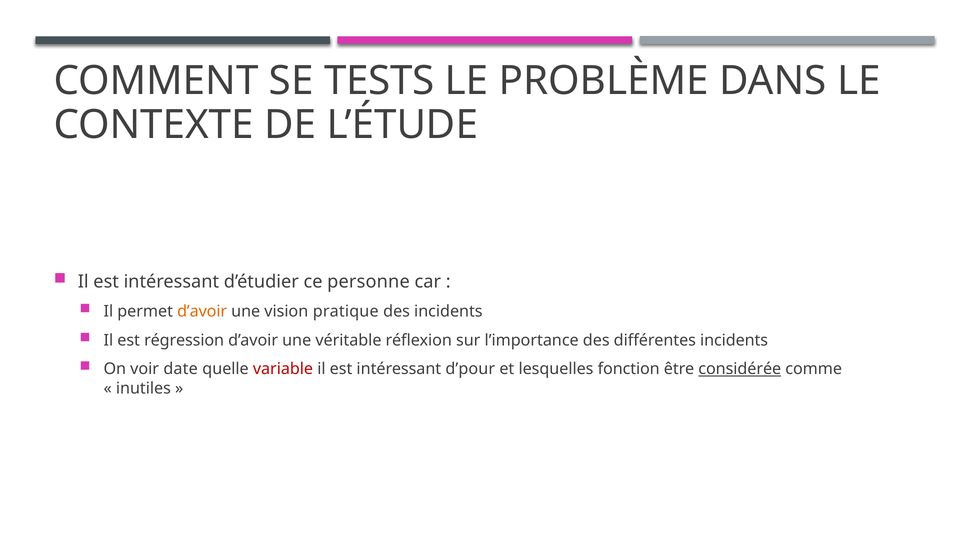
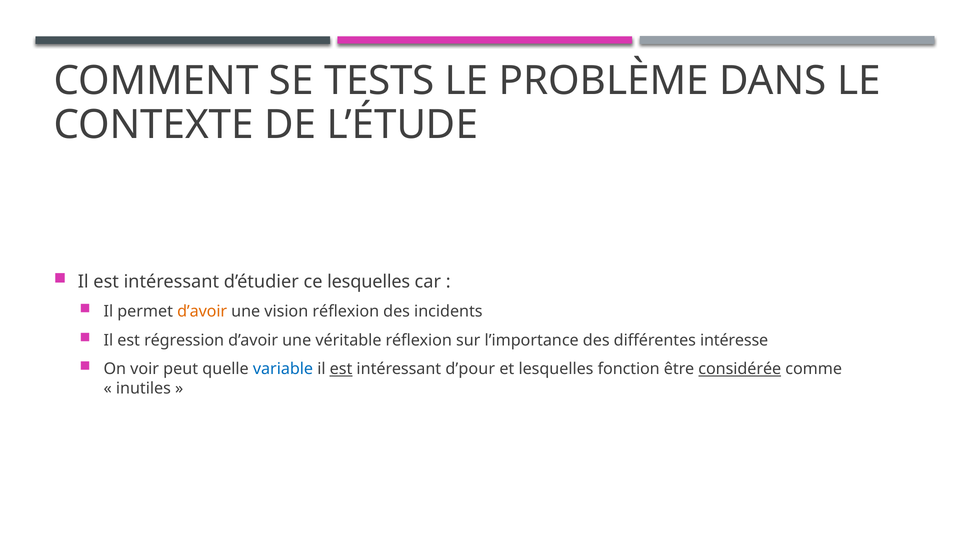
ce personne: personne -> lesquelles (369, 282)
vision pratique: pratique -> réflexion (346, 311)
différentes incidents: incidents -> intéresse (734, 340)
date: date -> peut (181, 369)
variable colour: red -> blue (283, 369)
est underline: none -> present (341, 369)
